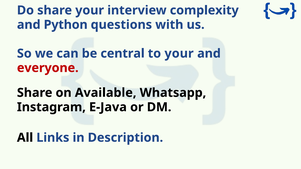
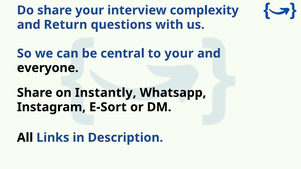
Python: Python -> Return (66, 25)
everyone colour: red -> black (48, 68)
Available: Available -> Instantly (106, 93)
E-Java: E-Java -> E-Sort (108, 107)
